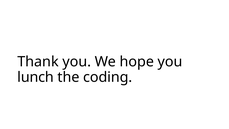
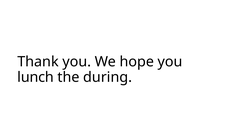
coding: coding -> during (108, 77)
